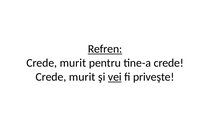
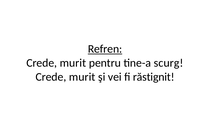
tine-a crede: crede -> scurg (169, 63)
vei underline: present -> none (115, 77)
priveşte: priveşte -> răstignit (154, 77)
